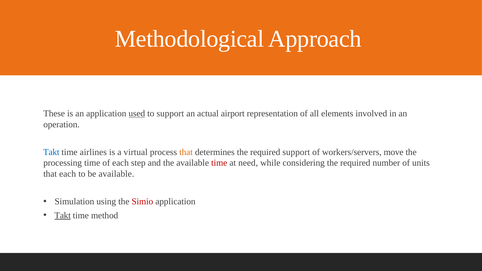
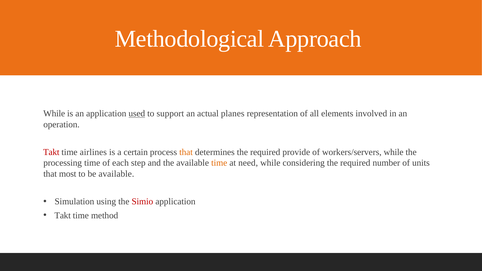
These: These -> While (54, 114)
airport: airport -> planes (233, 114)
Takt colour: blue -> red (51, 152)
virtual: virtual -> certain (136, 152)
required support: support -> provide (296, 152)
workers/servers move: move -> while (394, 152)
time colour: red -> orange (219, 163)
that each: each -> most (68, 174)
Takt underline: present -> none (63, 215)
